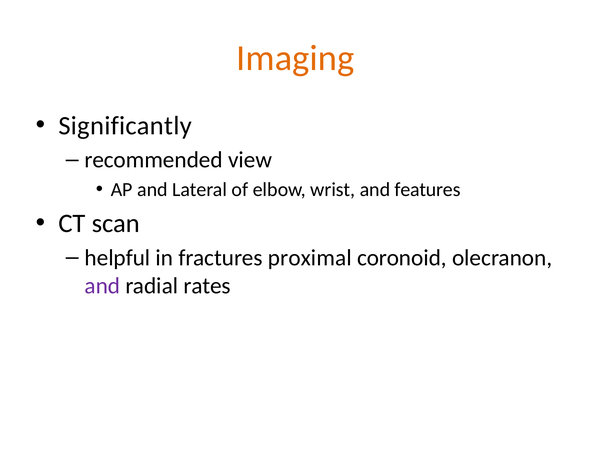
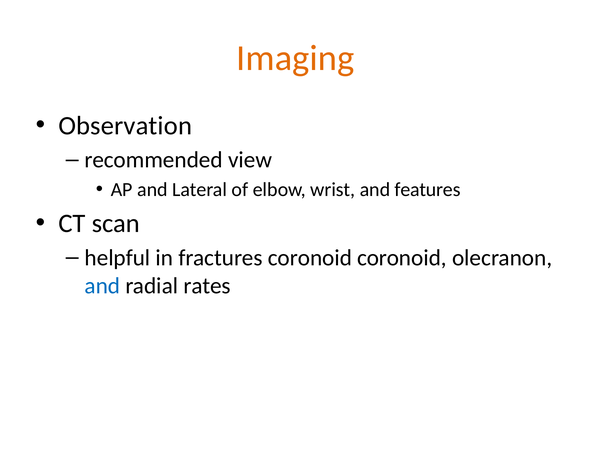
Significantly: Significantly -> Observation (125, 126)
fractures proximal: proximal -> coronoid (310, 258)
and colour: purple -> blue (102, 286)
